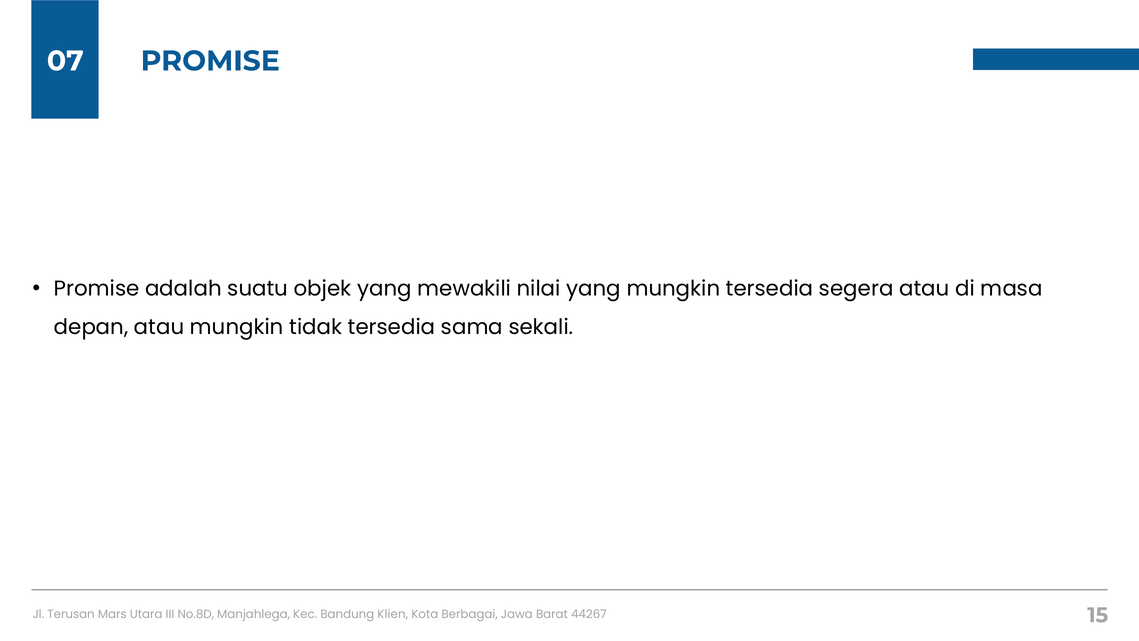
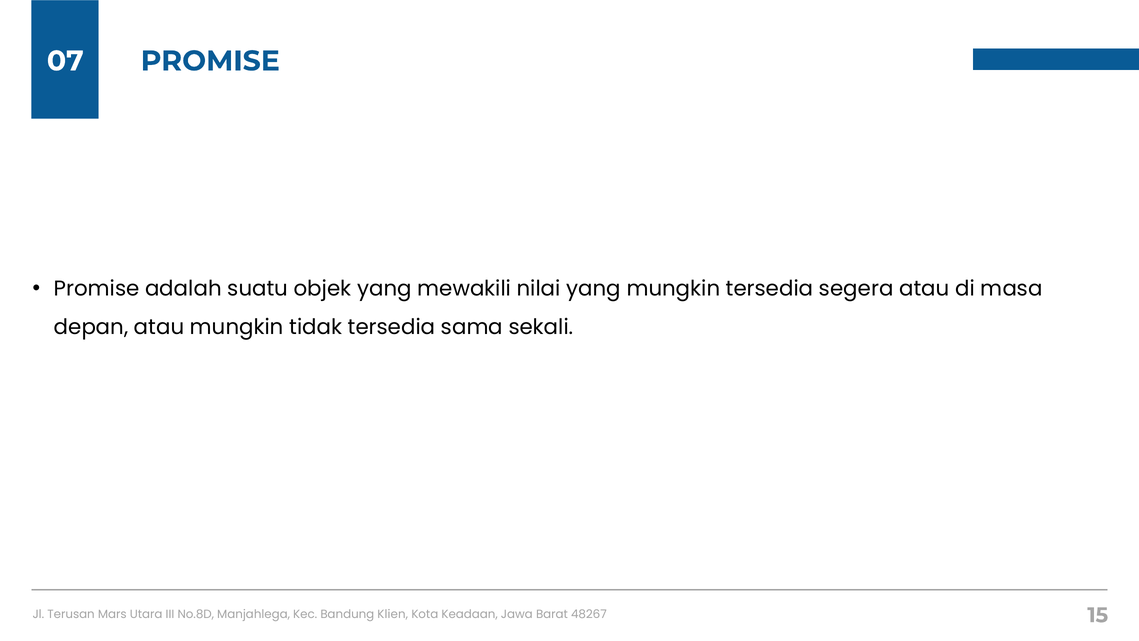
Berbagai: Berbagai -> Keadaan (470, 614)
44267: 44267 -> 48267 (589, 614)
